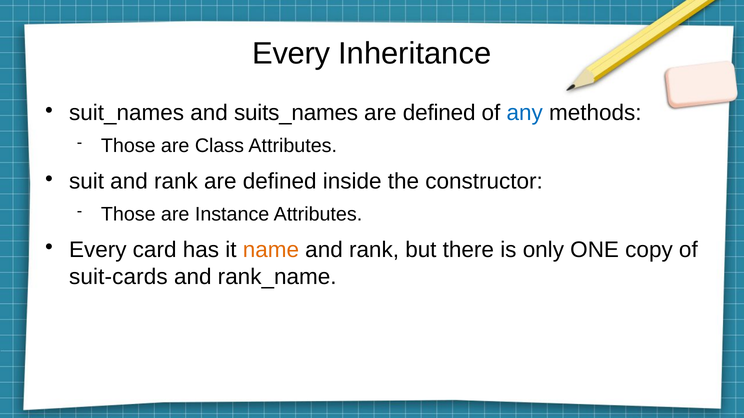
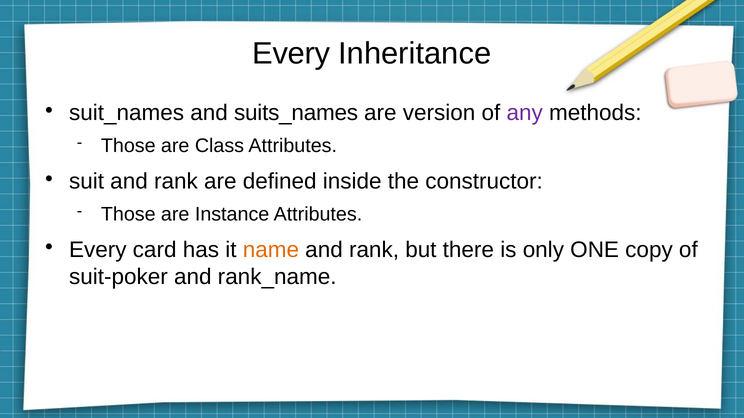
defined: defined -> version (439, 113)
any colour: blue -> purple (525, 113)
suit-cards: suit-cards -> suit-poker (118, 277)
